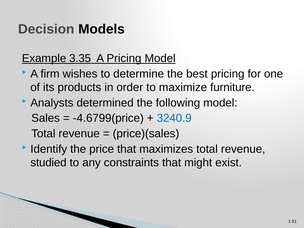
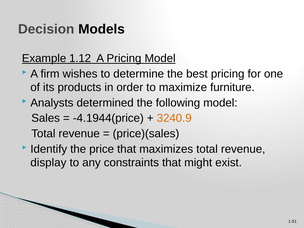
3.35: 3.35 -> 1.12 (80, 58)
-4.6799(price: -4.6799(price -> -4.1944(price (108, 118)
3240.9 colour: blue -> orange (174, 118)
studied: studied -> display (48, 163)
